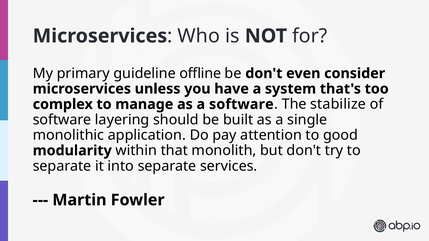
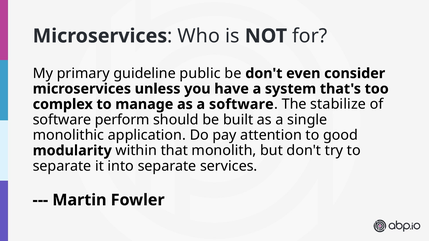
offline: offline -> public (200, 73)
layering: layering -> perform (122, 120)
